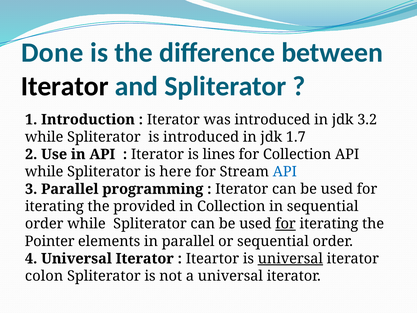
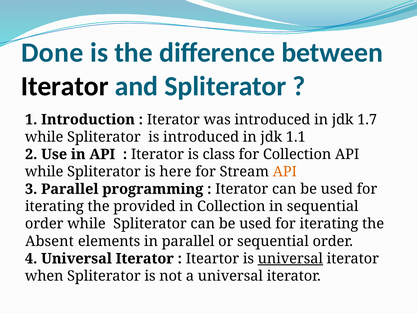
3.2: 3.2 -> 1.7 (367, 119)
1.7: 1.7 -> 1.1 (296, 137)
lines: lines -> class (219, 154)
API colour: blue -> orange (285, 172)
for underline: present -> none (286, 224)
Pointer: Pointer -> Absent (50, 241)
colon: colon -> when (44, 276)
